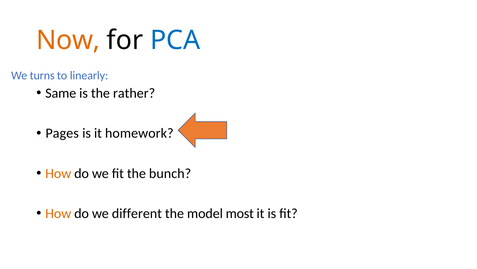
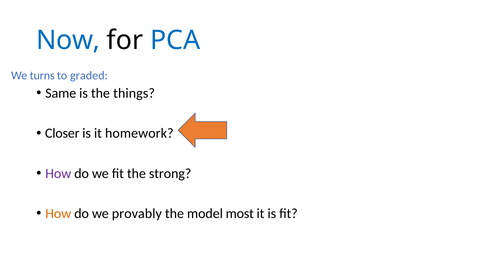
Now colour: orange -> blue (68, 40)
linearly: linearly -> graded (89, 75)
rather: rather -> things (134, 93)
Pages: Pages -> Closer (62, 133)
How colour: orange -> purple (58, 173)
bunch: bunch -> strong (170, 173)
different: different -> provably (137, 213)
